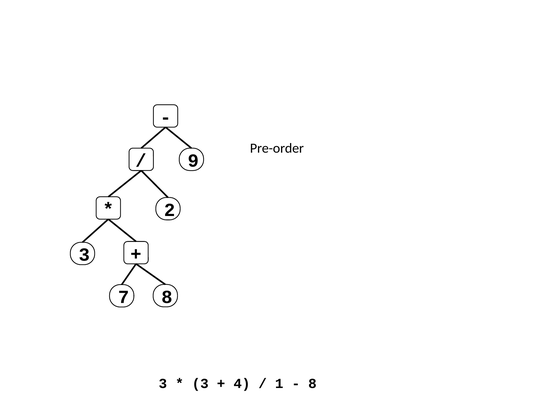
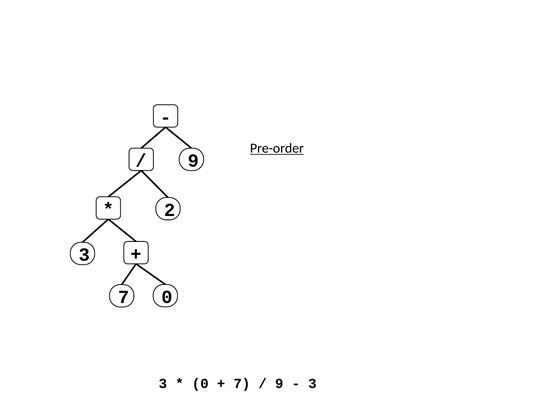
Pre-order underline: none -> present (277, 148)
7 8: 8 -> 0 (167, 297)
3: 3 -> 0 (200, 383)
4: 4 -> 7 (242, 383)
1: 1 -> 9 (279, 383)
8: 8 -> 3 (312, 383)
